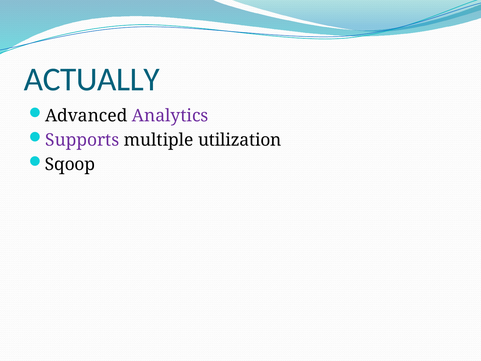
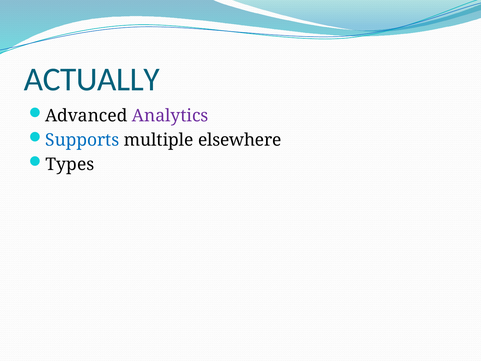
Supports colour: purple -> blue (82, 140)
utilization: utilization -> elsewhere (240, 140)
Sqoop: Sqoop -> Types (70, 164)
